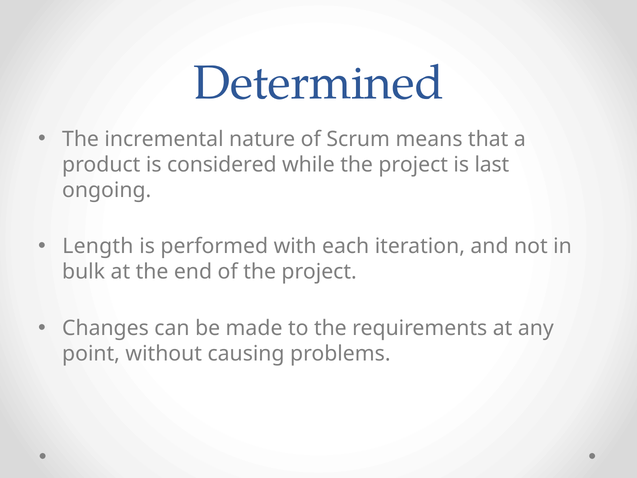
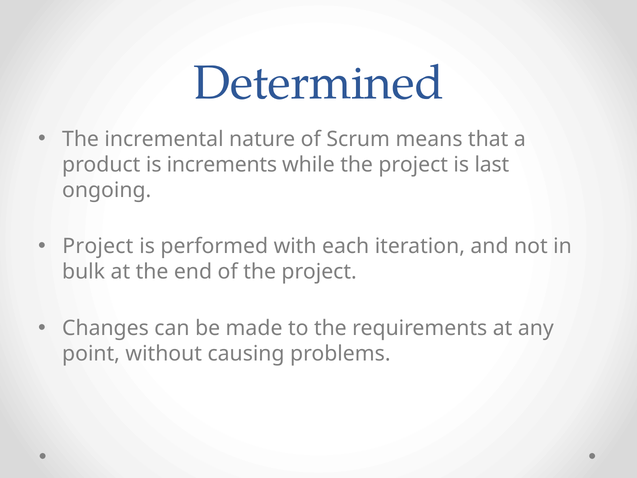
considered: considered -> increments (222, 165)
Length: Length -> Project (98, 246)
